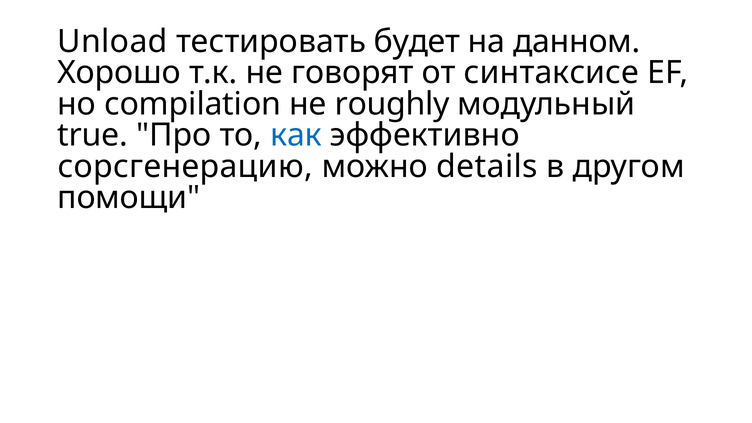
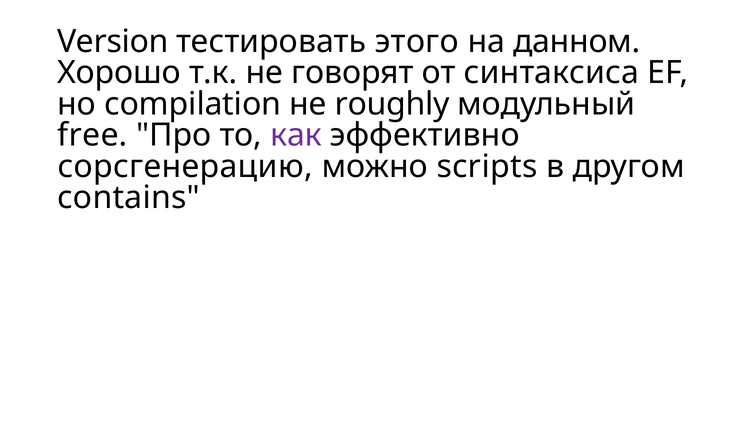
Unload: Unload -> Version (113, 42)
будет: будет -> этого (417, 42)
синтаксисе: синтаксисе -> синтаксиса (551, 73)
true: true -> free (92, 135)
как colour: blue -> purple (296, 135)
details: details -> scripts (487, 166)
помощи: помощи -> contains (129, 198)
